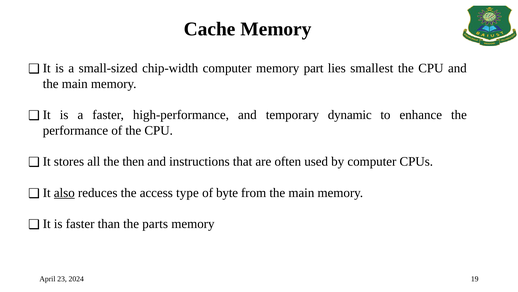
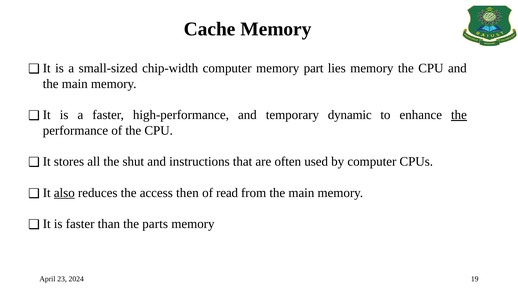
lies smallest: smallest -> memory (372, 68)
the underline: none -> present (459, 115)
then: then -> shut (133, 161)
type: type -> then (187, 192)
byte: byte -> read (227, 192)
